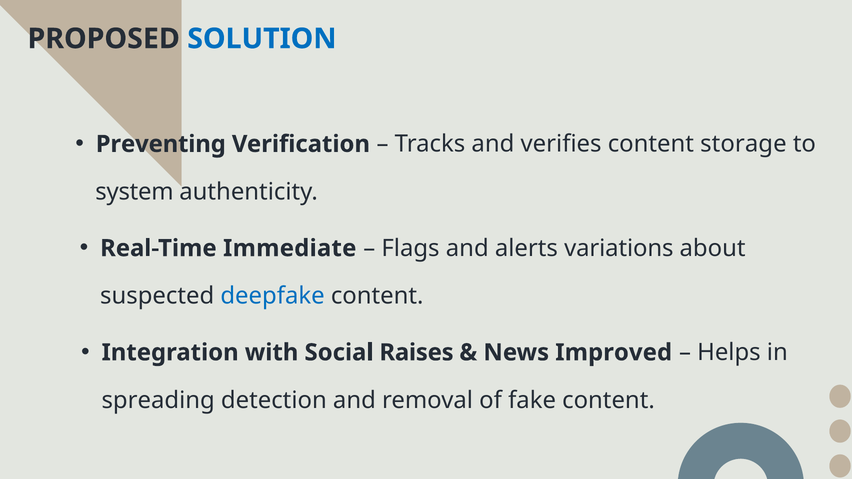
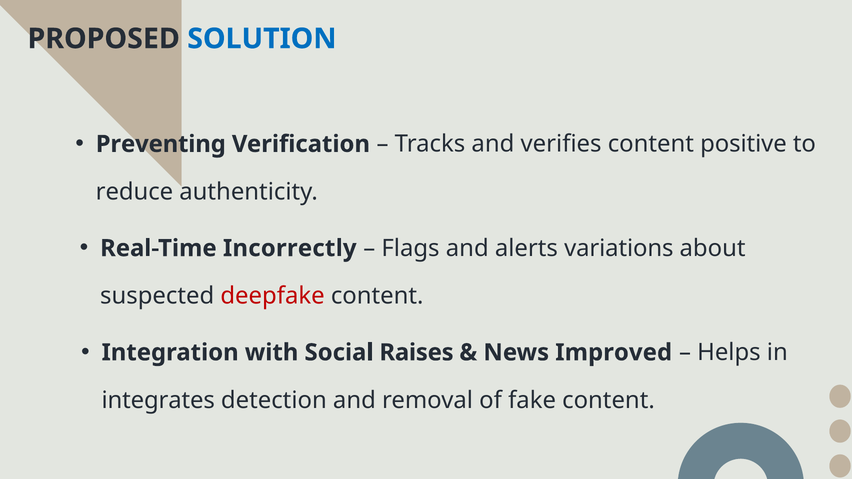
storage: storage -> positive (743, 144)
system: system -> reduce (134, 192)
Immediate: Immediate -> Incorrectly (290, 248)
deepfake colour: blue -> red (273, 296)
spreading: spreading -> integrates (158, 401)
